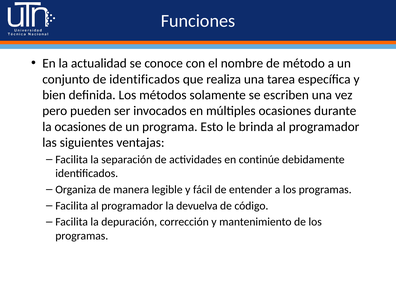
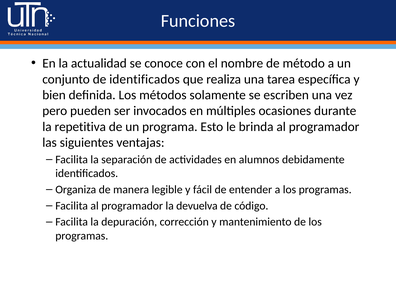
la ocasiones: ocasiones -> repetitiva (80, 127)
continúe: continúe -> alumnos (259, 160)
